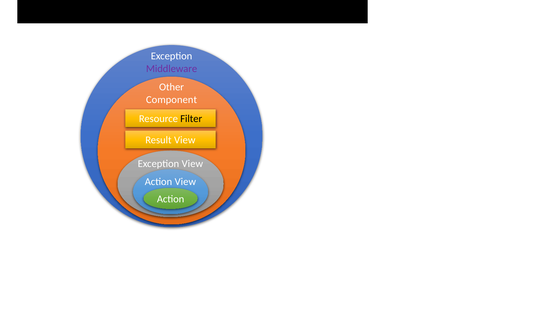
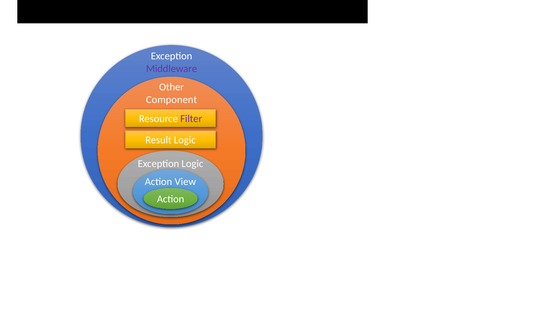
Filter colour: black -> purple (191, 119)
Result View: View -> Logic (185, 140)
Exception View: View -> Logic (192, 163)
